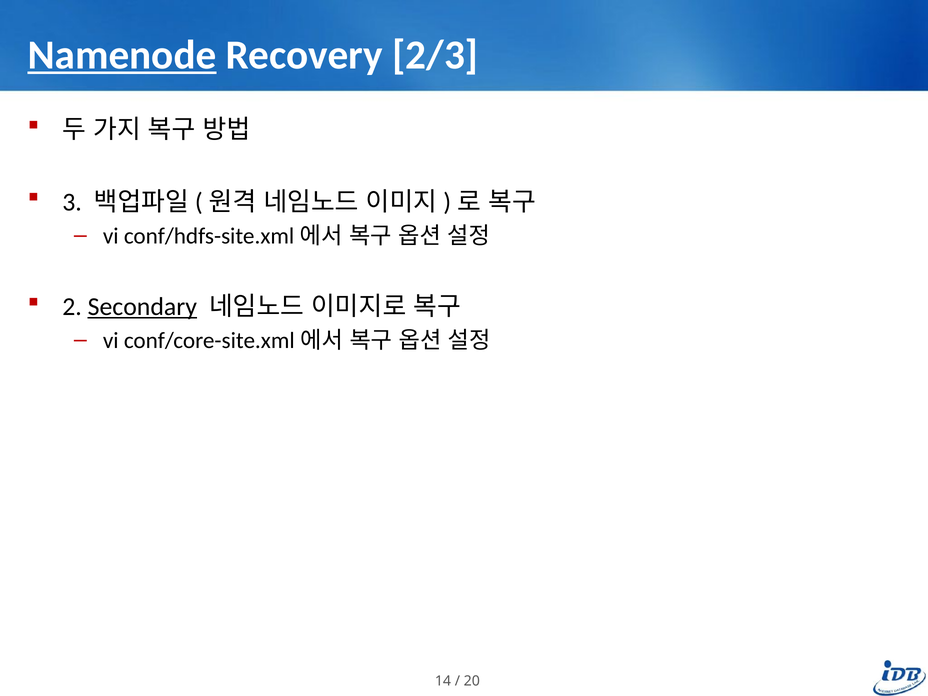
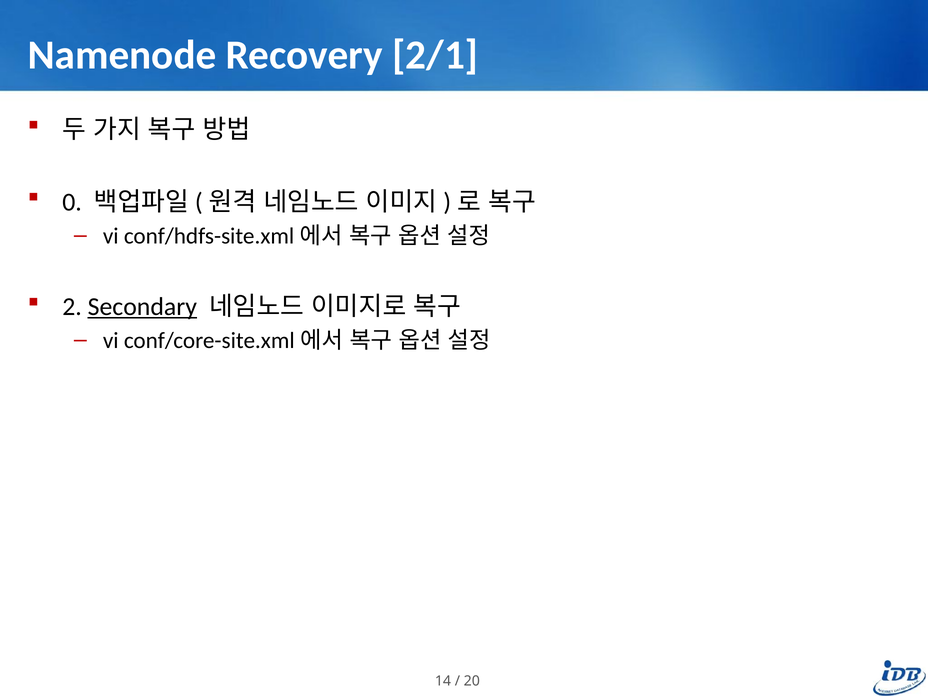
Namenode underline: present -> none (122, 55)
2/3: 2/3 -> 2/1 (435, 55)
3: 3 -> 0 (72, 202)
